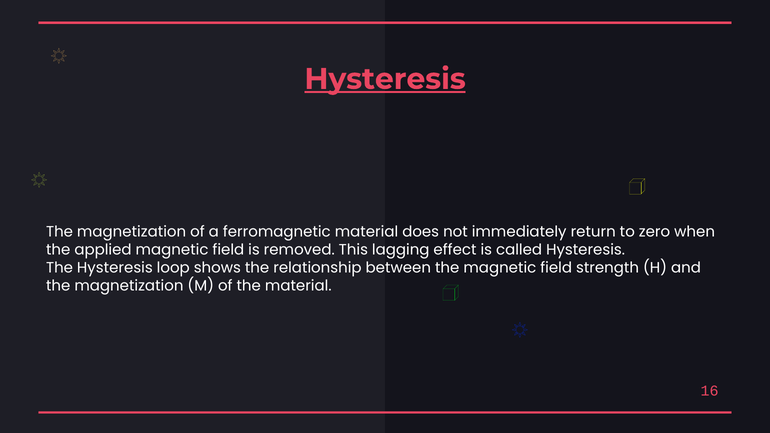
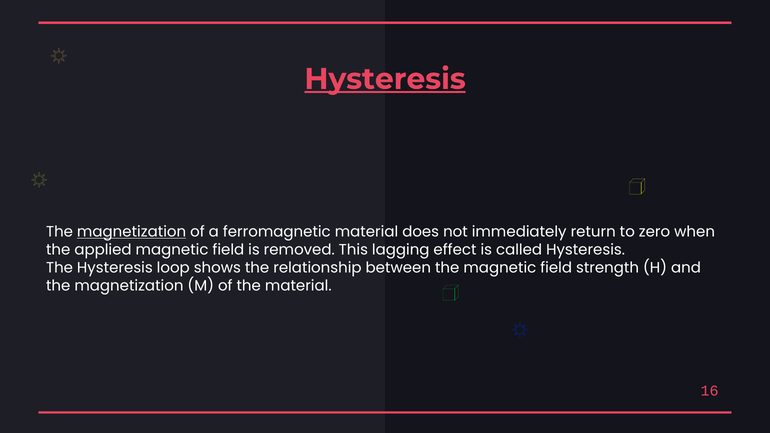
magnetization underline: none -> present (132, 232)
